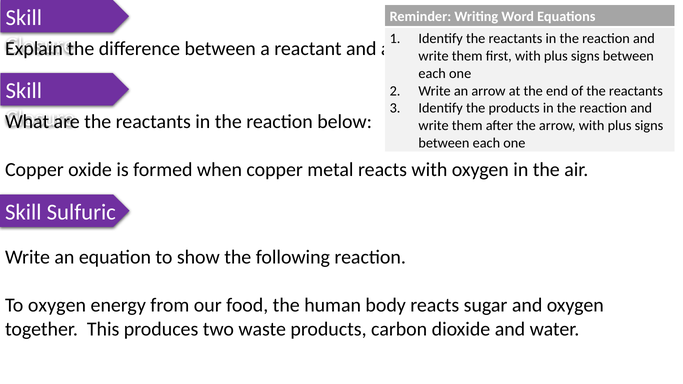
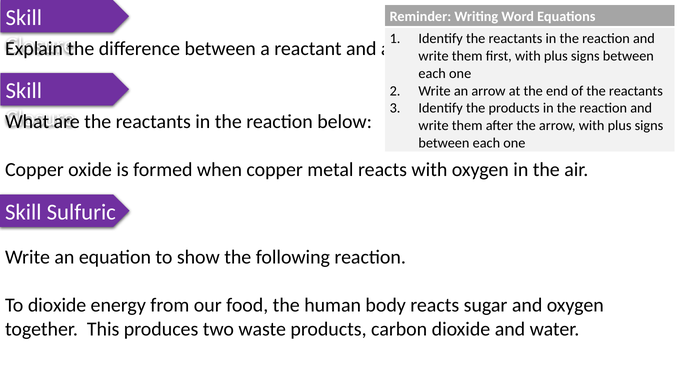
To oxygen: oxygen -> dioxide (57, 305)
